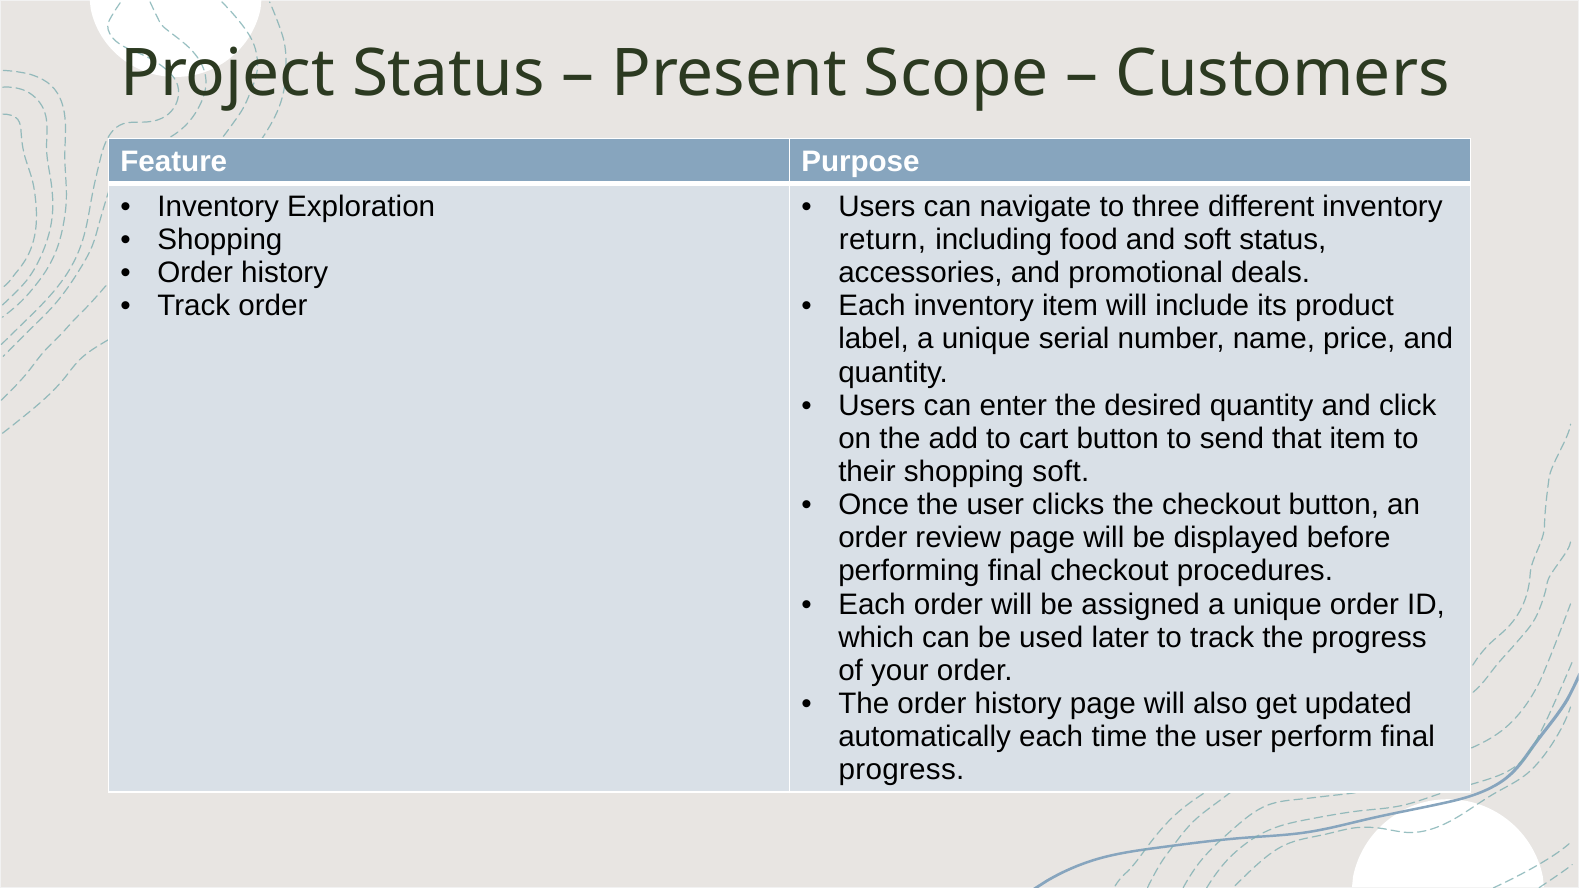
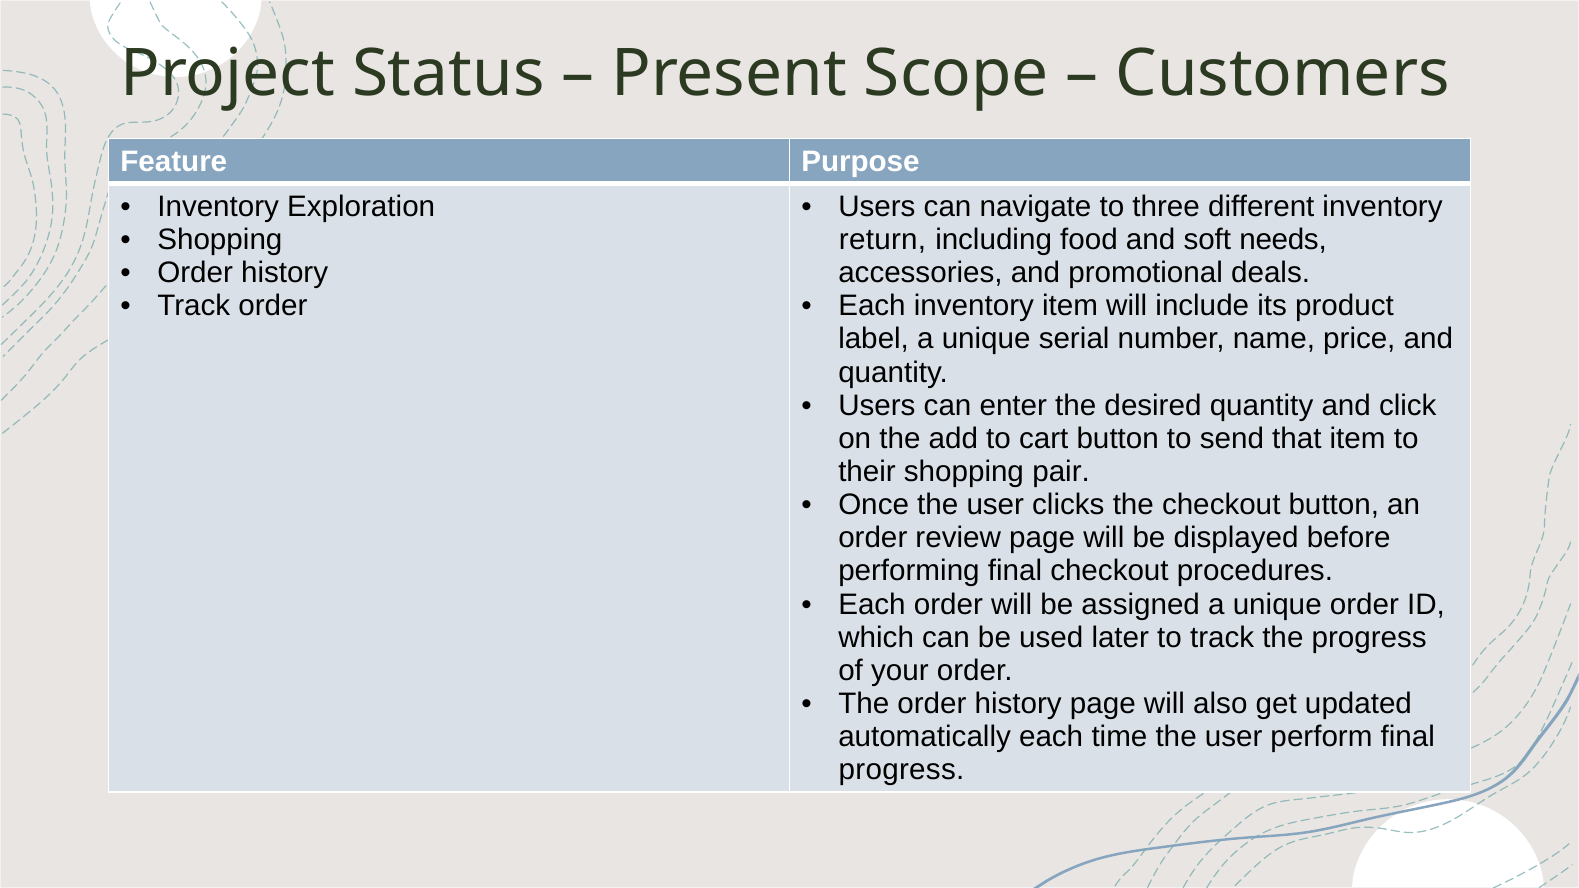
soft status: status -> needs (1283, 240)
shopping soft: soft -> pair (1061, 472)
